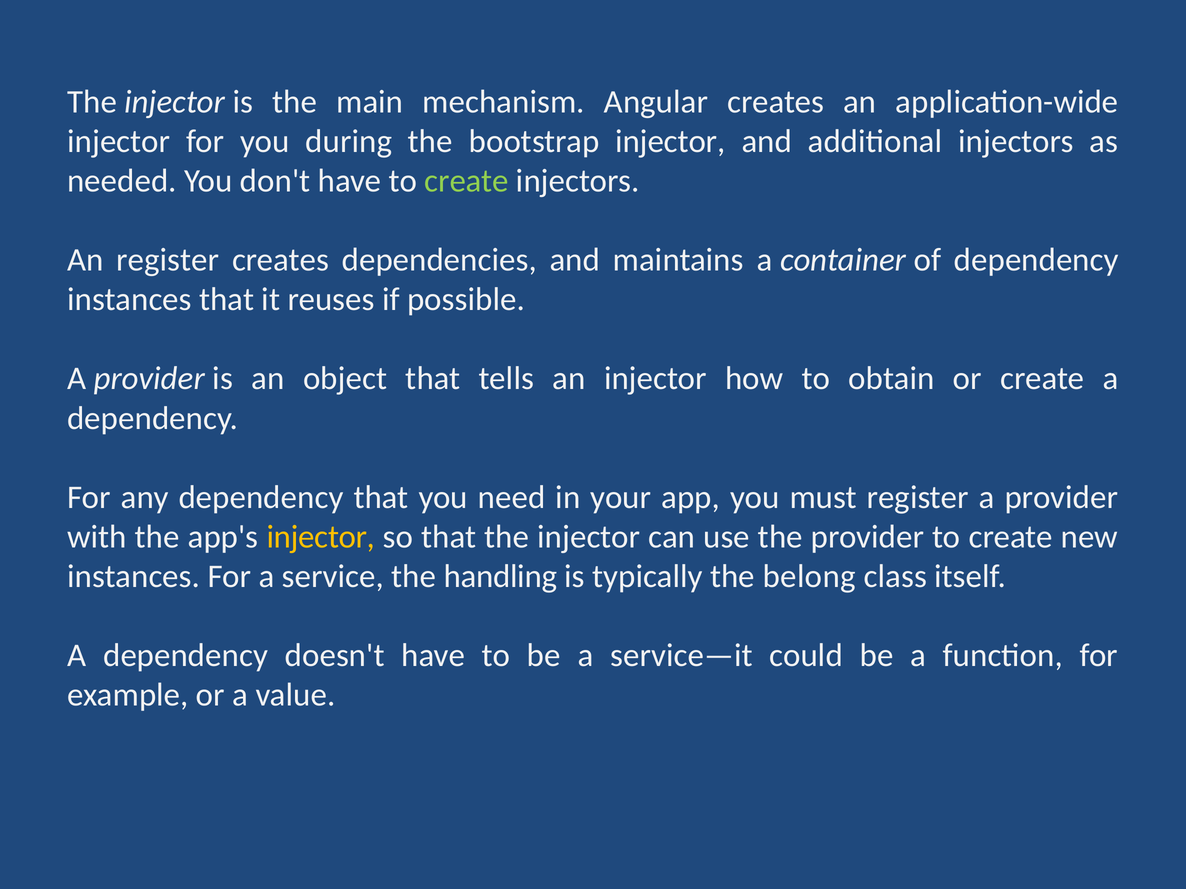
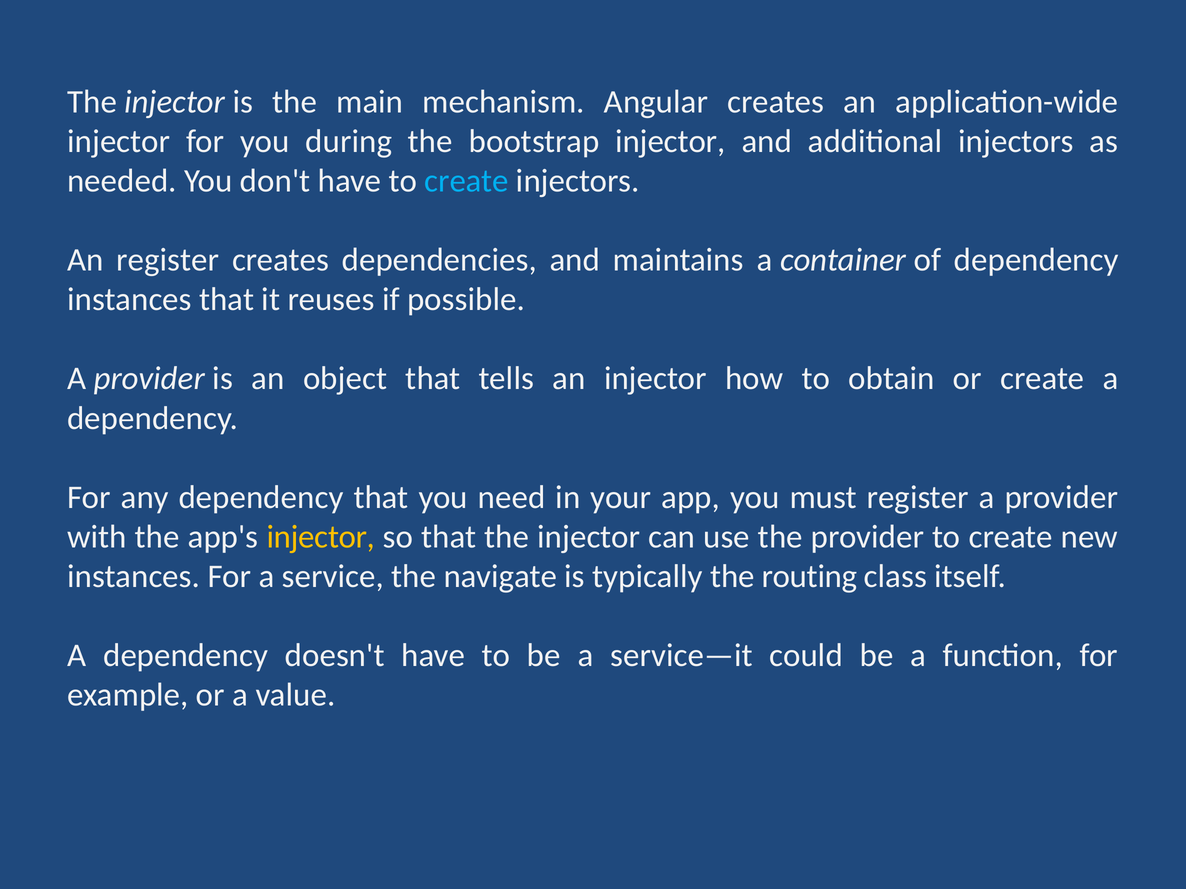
create colour: light green -> light blue (467, 181)
handling: handling -> navigate (500, 577)
belong: belong -> routing (810, 577)
